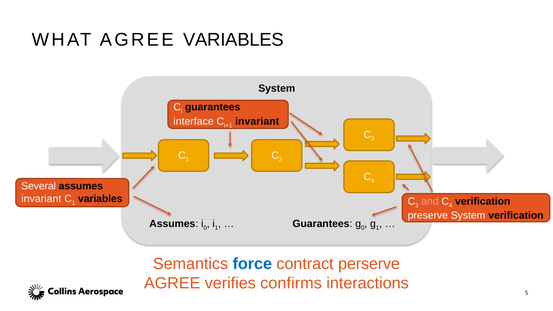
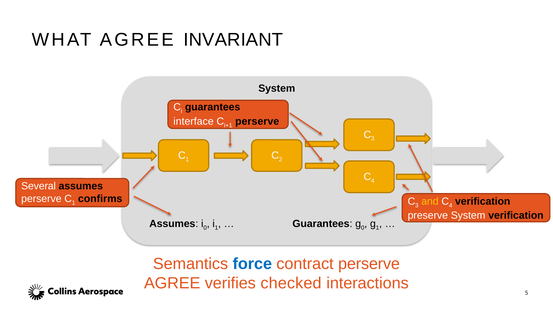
AGREE VARIABLES: VARIABLES -> INVARIANT (233, 40)
invariant: invariant -> perserve (257, 121)
invariant: invariant -> perserve (41, 199)
variables: variables -> confirms (100, 199)
and colour: pink -> yellow (430, 201)
confirms: confirms -> checked (291, 283)
